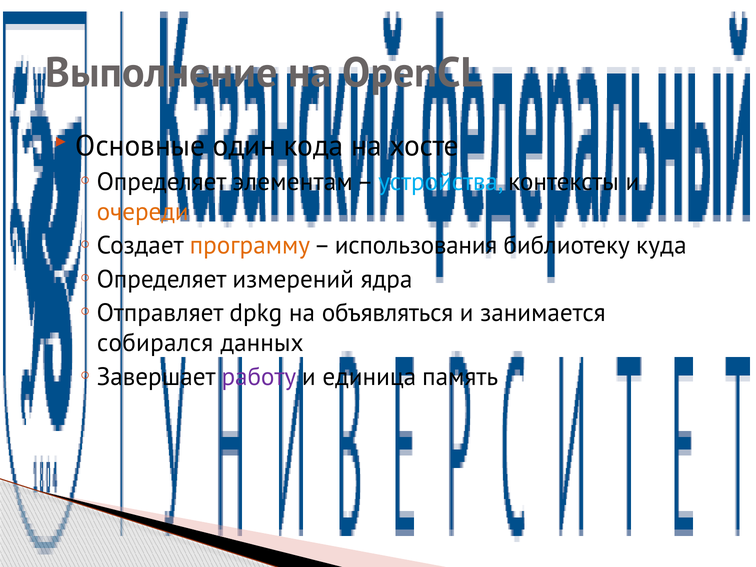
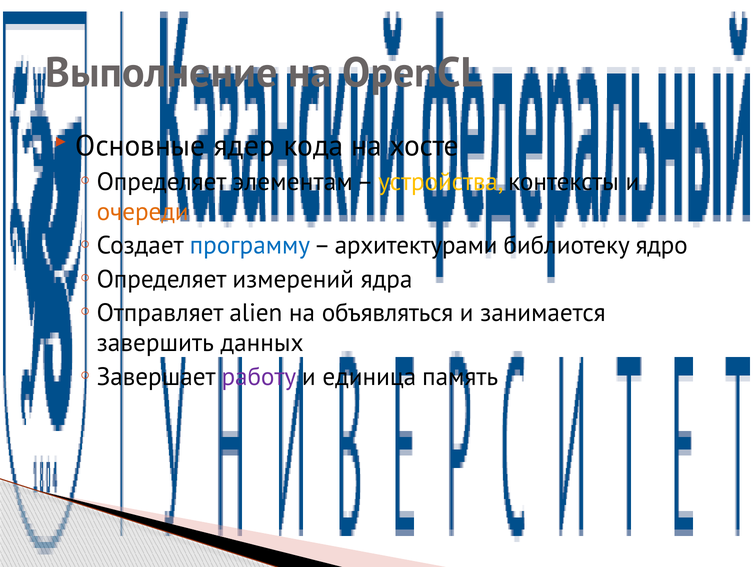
один: один -> ядер (244, 146)
устройства colour: light blue -> yellow (441, 182)
программу colour: orange -> blue (250, 246)
использования: использования -> архитектурами (416, 246)
куда: куда -> ядро (662, 246)
dpkg: dpkg -> alien (256, 313)
собирался: собирался -> завершить (155, 343)
